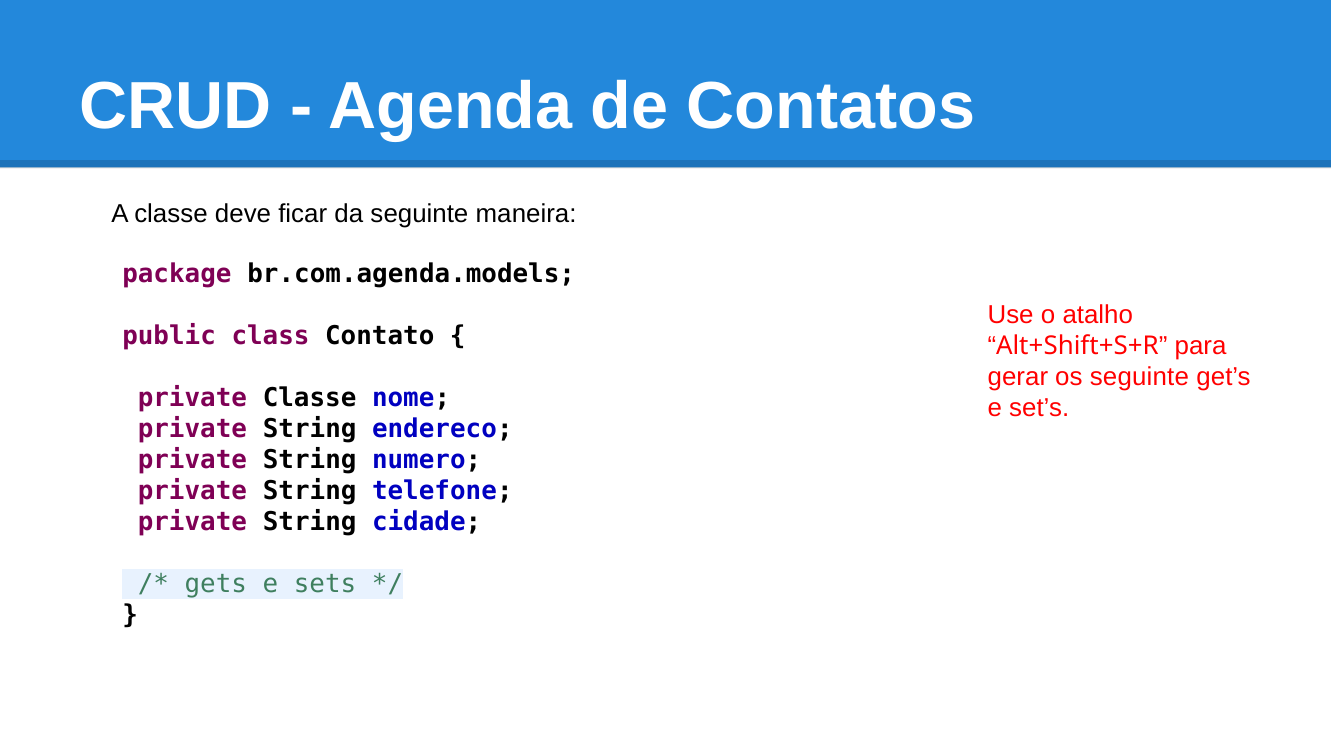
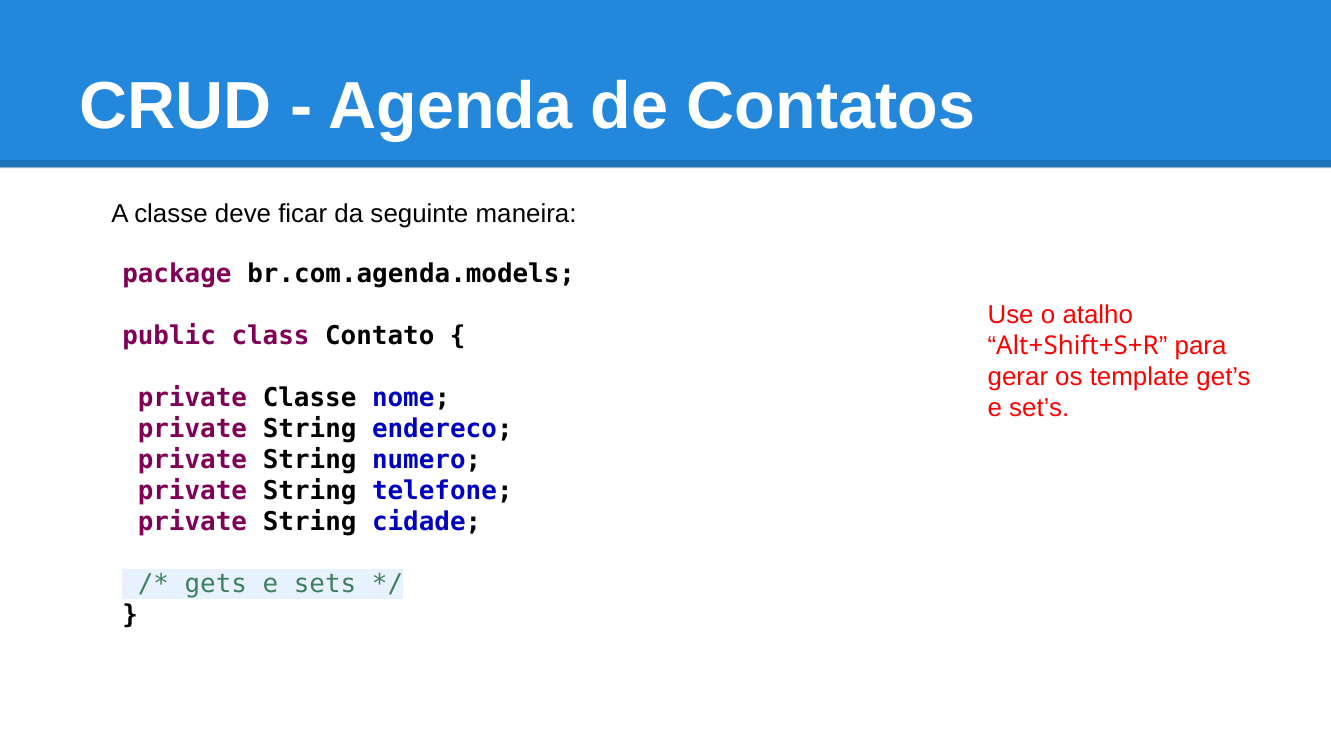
os seguinte: seguinte -> template (1139, 377)
